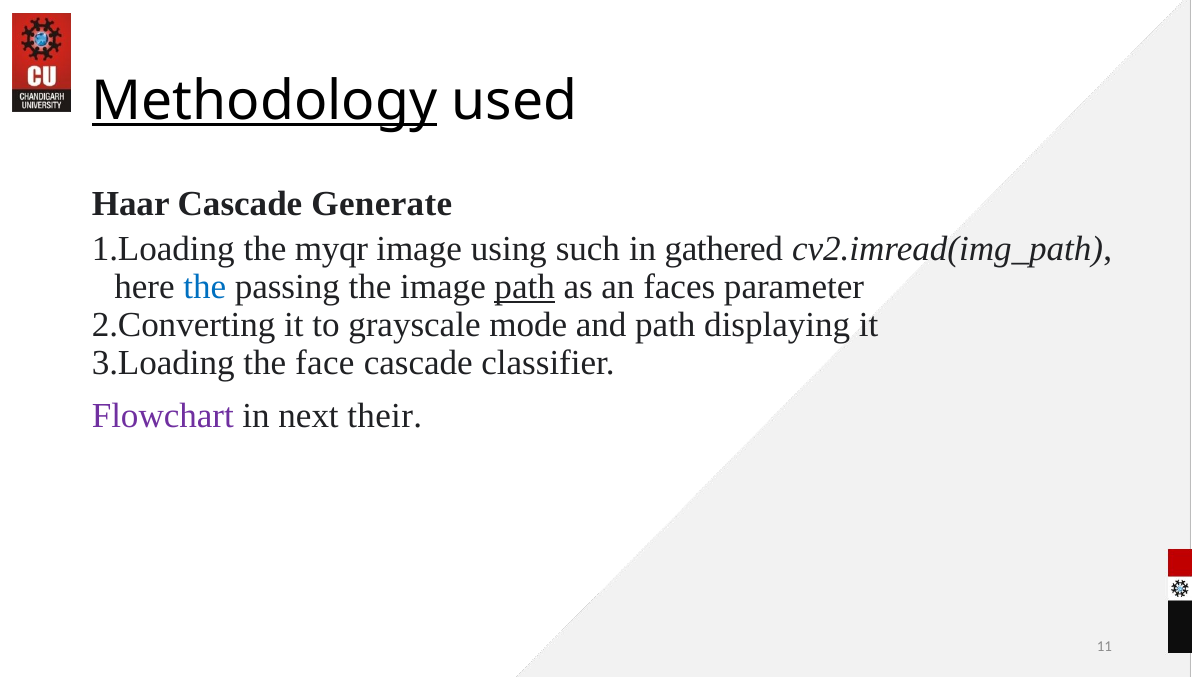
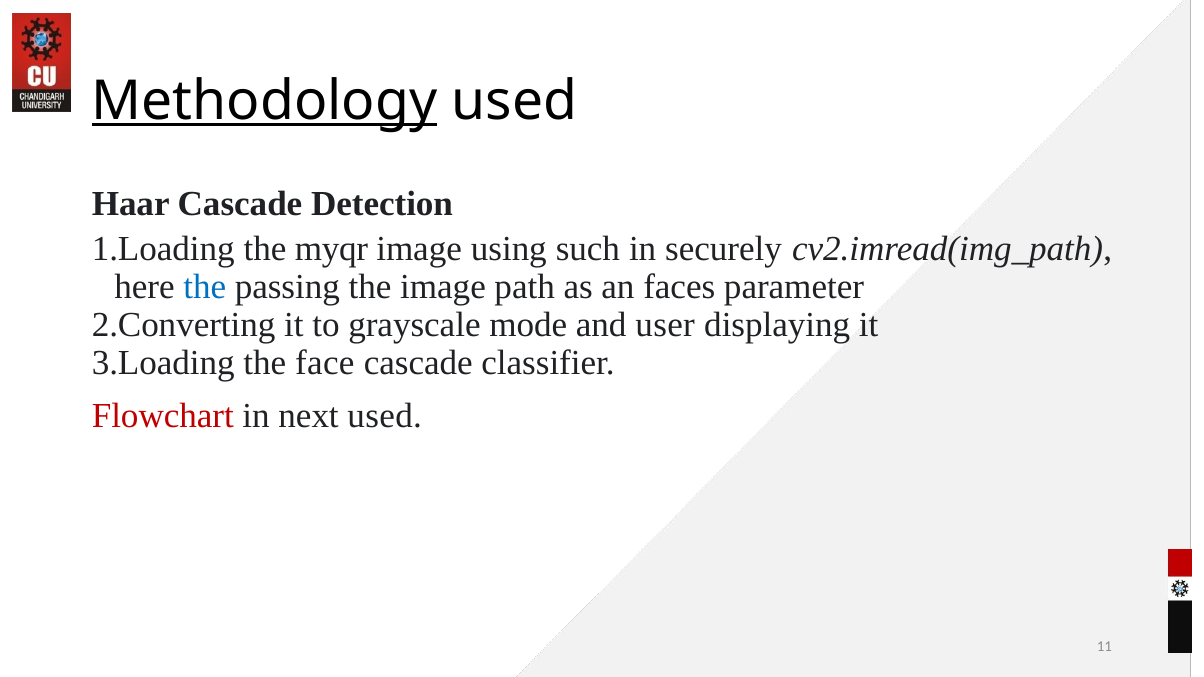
Generate: Generate -> Detection (382, 204)
gathered: gathered -> securely (724, 249)
path underline: present -> none (525, 287)
and path: path -> user (665, 325)
Flowchart colour: purple -> red (163, 416)
next their: their -> used (385, 416)
